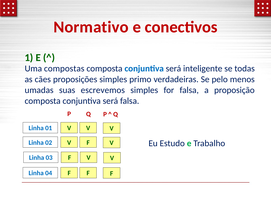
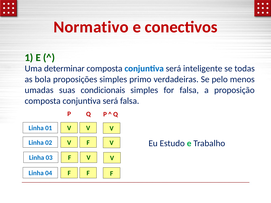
compostas: compostas -> determinar (64, 69)
cães: cães -> bola (43, 79)
escrevemos: escrevemos -> condicionais (103, 90)
